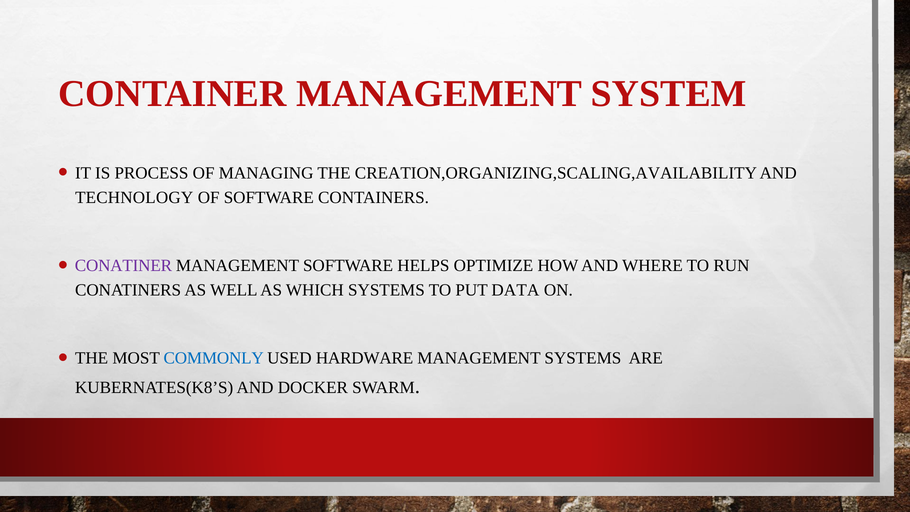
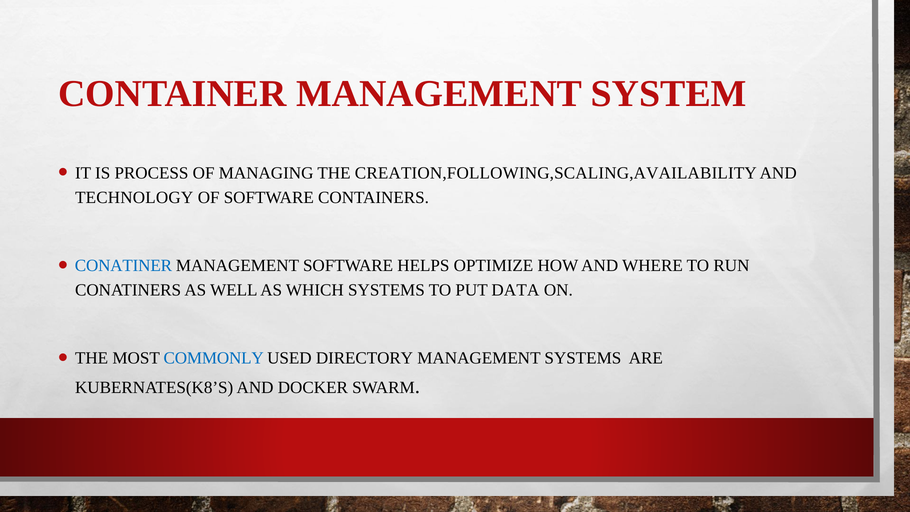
CREATION,ORGANIZING,SCALING,AVAILABILITY: CREATION,ORGANIZING,SCALING,AVAILABILITY -> CREATION,FOLLOWING,SCALING,AVAILABILITY (556, 173)
CONATINER colour: purple -> blue (123, 266)
HARDWARE: HARDWARE -> DIRECTORY (364, 358)
